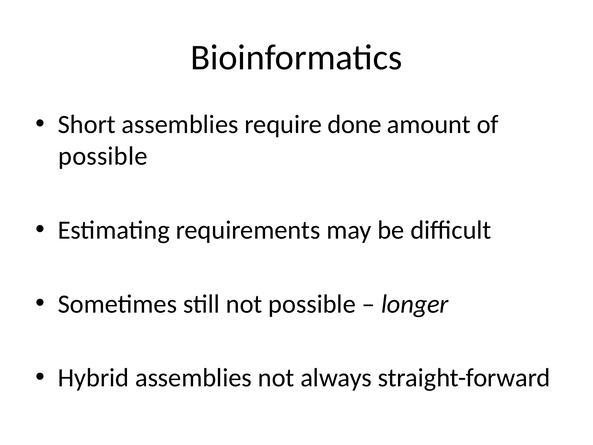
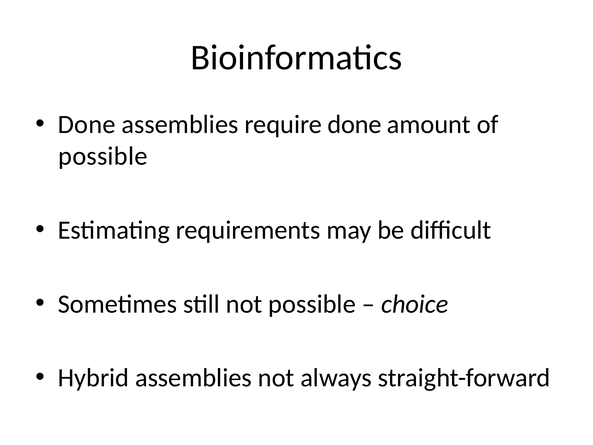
Short: Short -> Done (87, 124)
longer: longer -> choice (415, 304)
